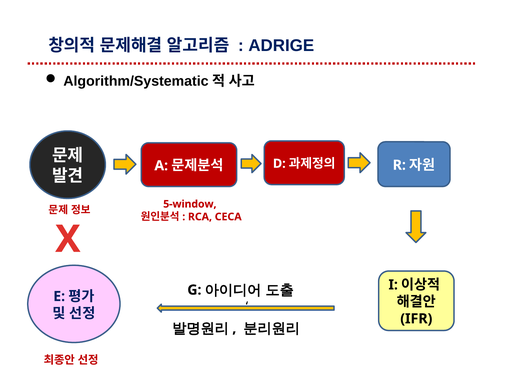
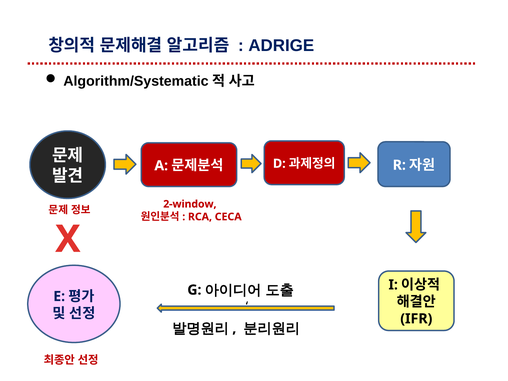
5-window: 5-window -> 2-window (190, 204)
